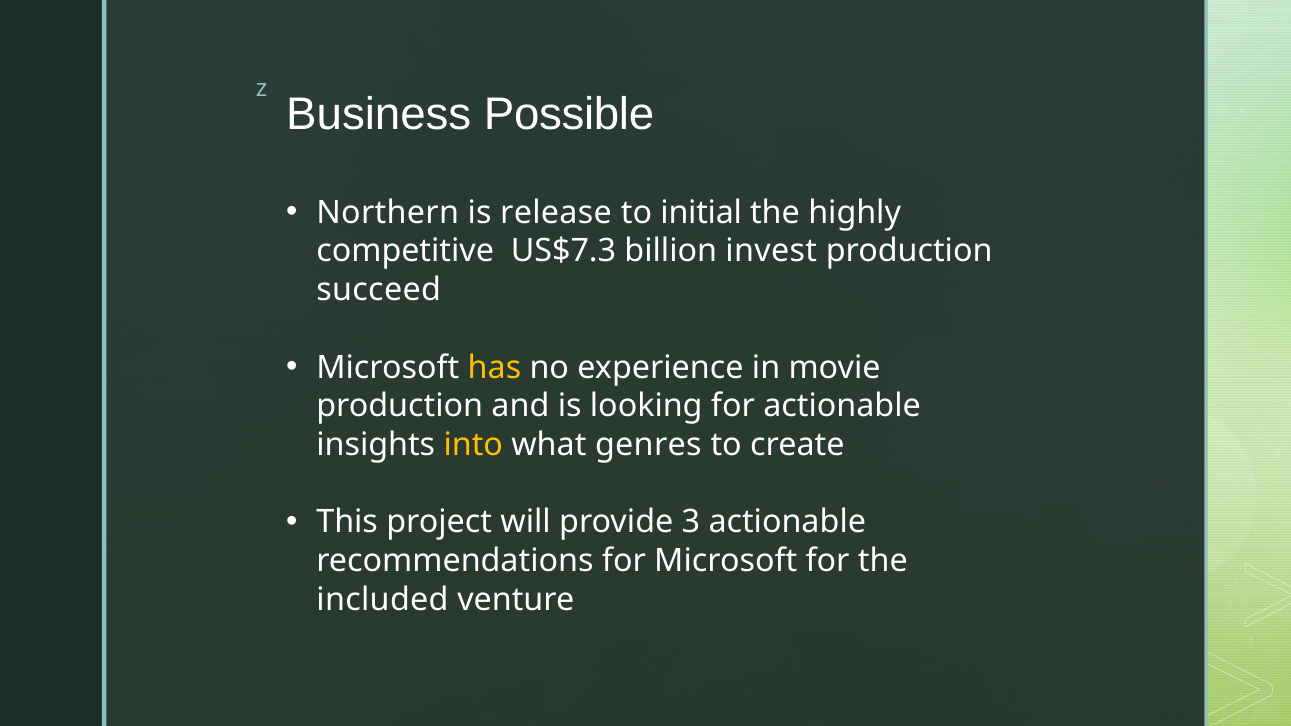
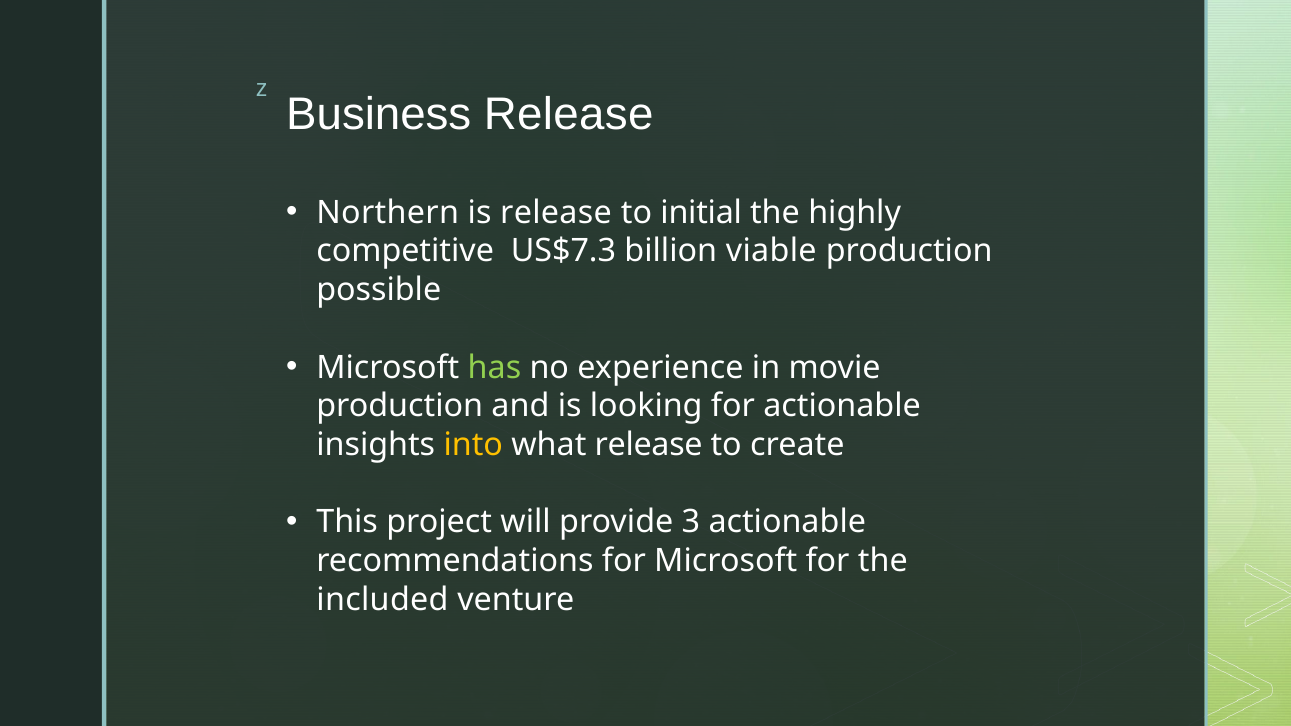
Business Possible: Possible -> Release (569, 115)
invest: invest -> viable (771, 251)
succeed: succeed -> possible (379, 290)
has colour: yellow -> light green (494, 368)
what genres: genres -> release (649, 445)
